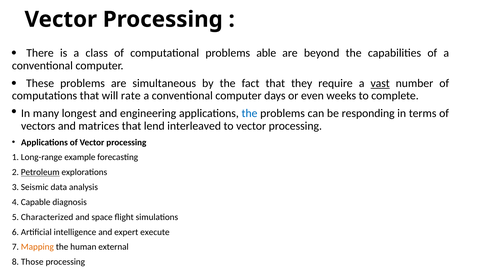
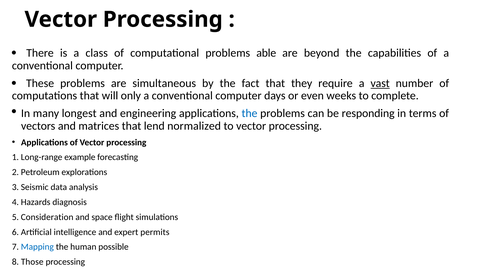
rate: rate -> only (131, 96)
interleaved: interleaved -> normalized (194, 126)
Petroleum underline: present -> none (40, 172)
Capable: Capable -> Hazards (36, 202)
Characterized: Characterized -> Consideration (47, 217)
execute: execute -> permits (155, 232)
Mapping colour: orange -> blue (37, 247)
external: external -> possible (114, 247)
